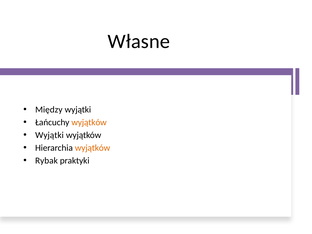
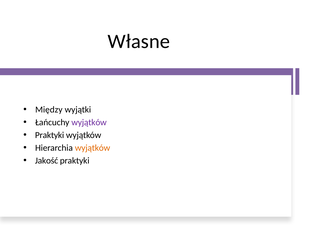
wyjątków colour: orange -> purple (89, 122)
Wyjątki: Wyjątki -> Praktyki (50, 135)
Rybak: Rybak -> Jakość (47, 161)
